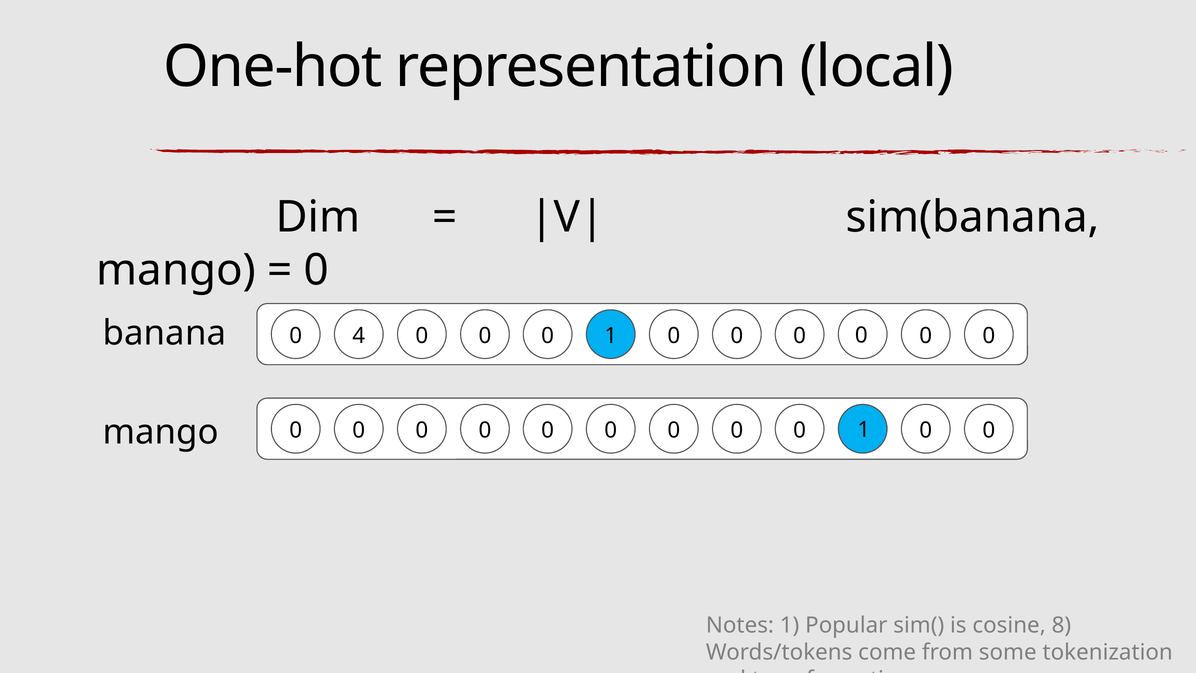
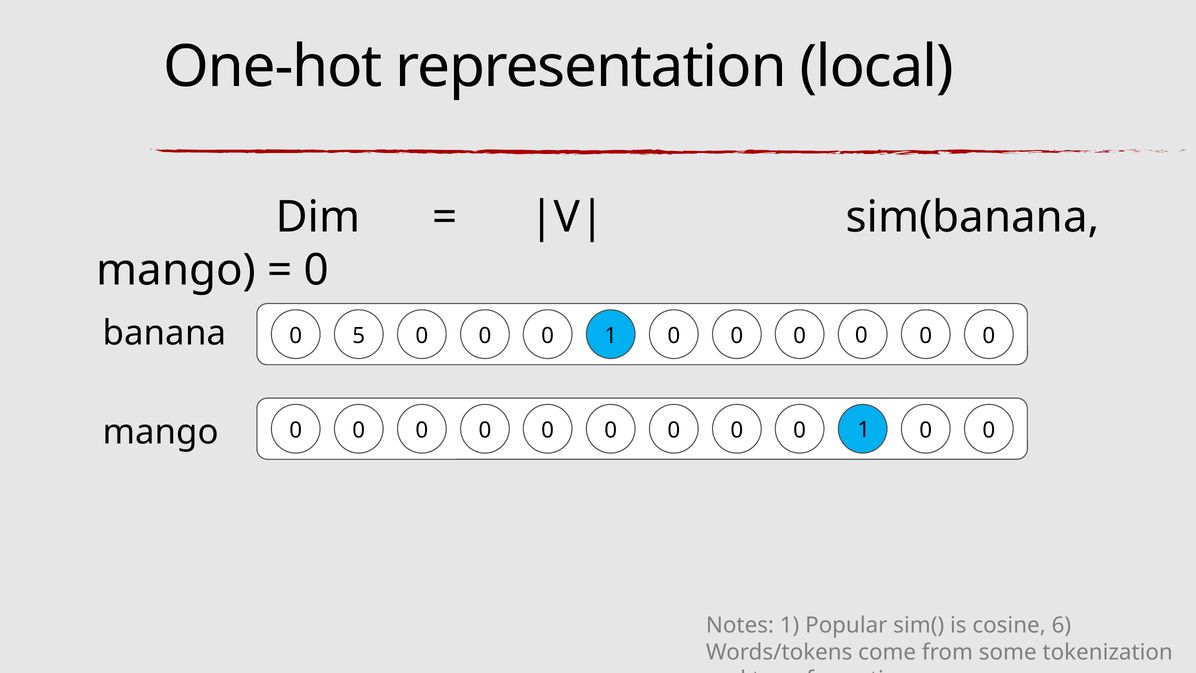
4: 4 -> 5 (359, 336)
8: 8 -> 6 (1061, 625)
